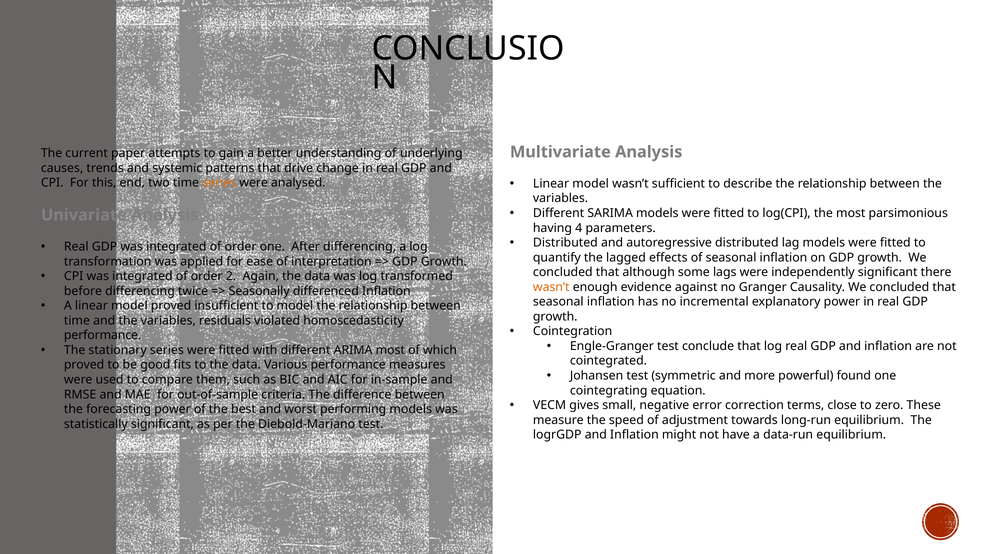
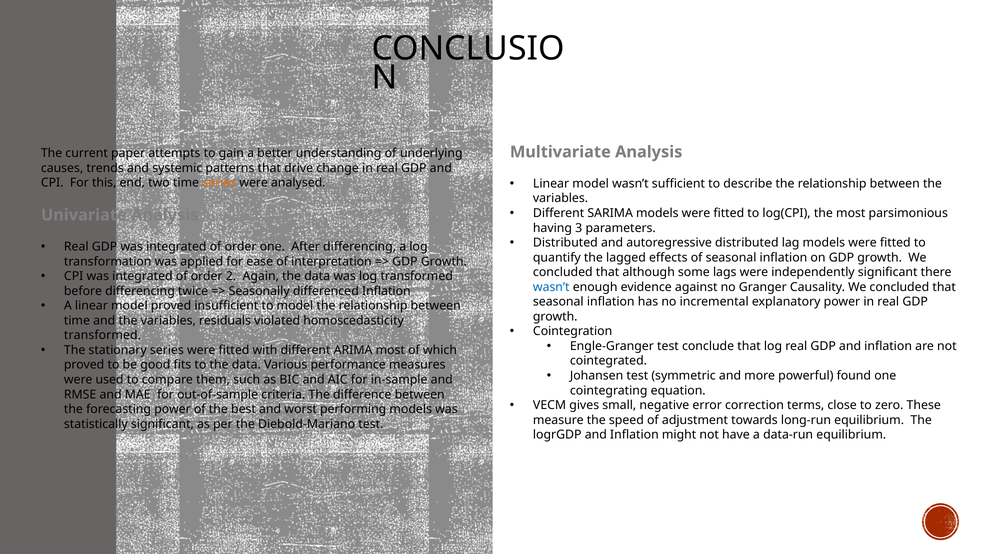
4: 4 -> 3 (579, 228)
wasn’t colour: orange -> blue (551, 287)
performance: performance -> transformed (103, 336)
